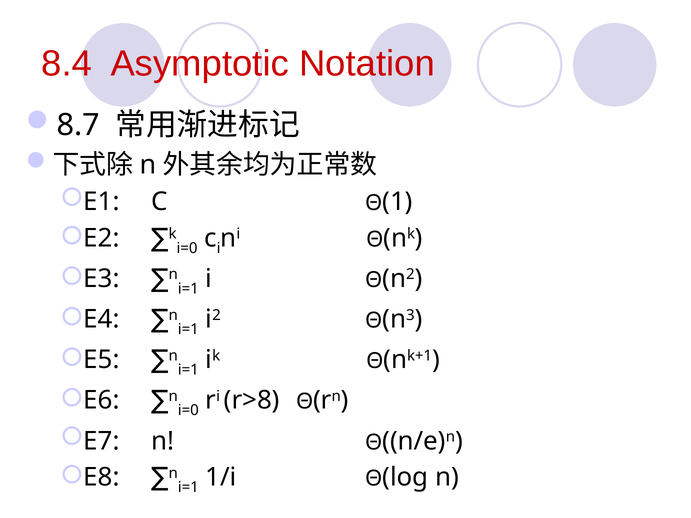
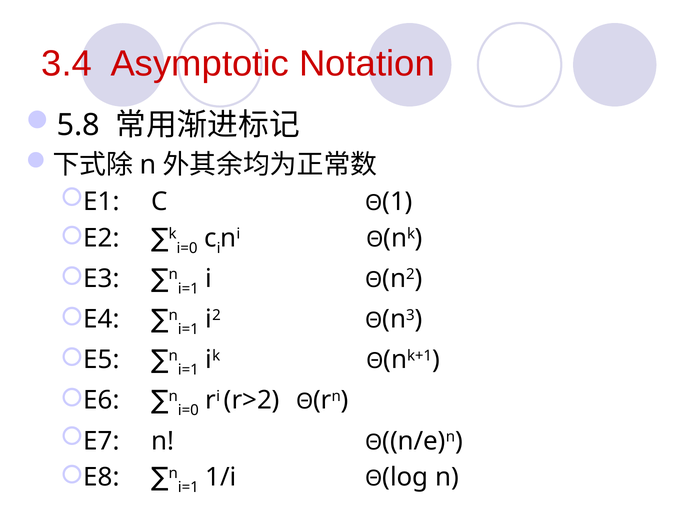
8.4: 8.4 -> 3.4 (67, 64)
8.7: 8.7 -> 5.8 (78, 125)
r>8: r>8 -> r>2 (252, 401)
